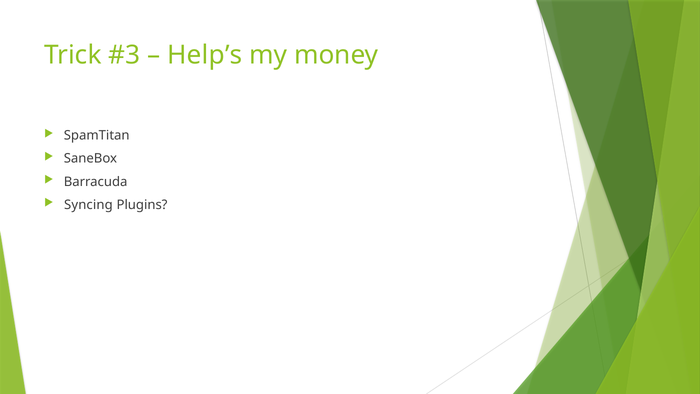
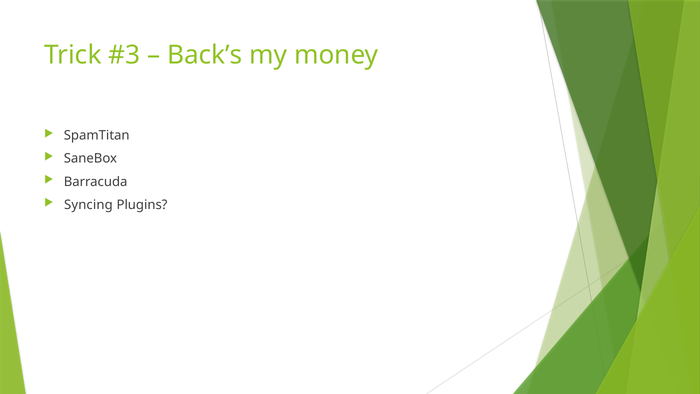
Help’s: Help’s -> Back’s (205, 55)
